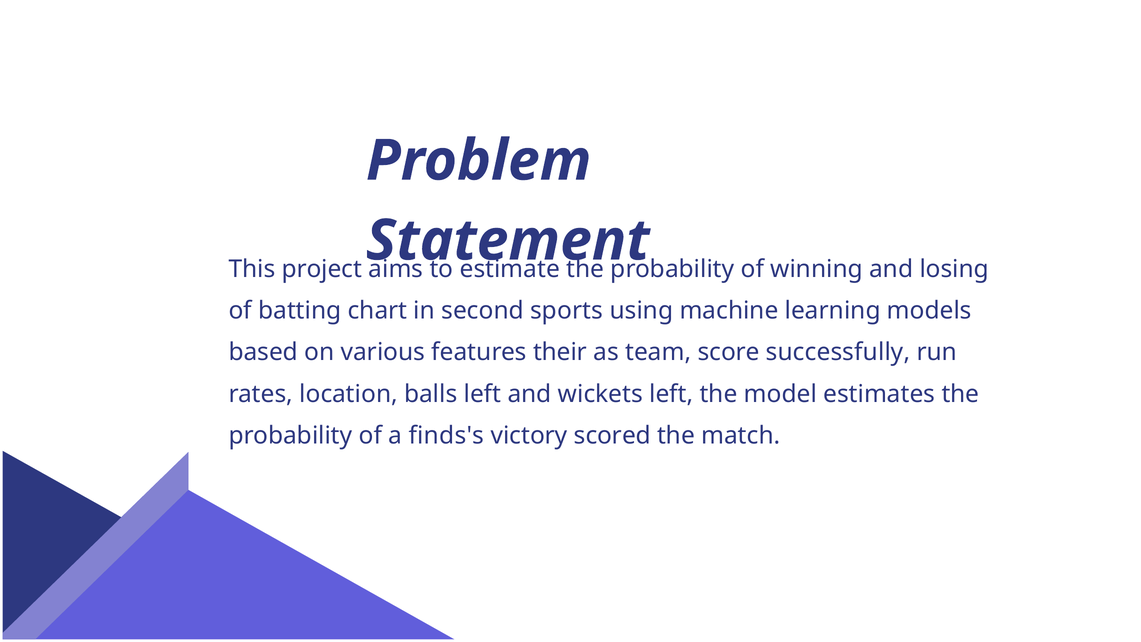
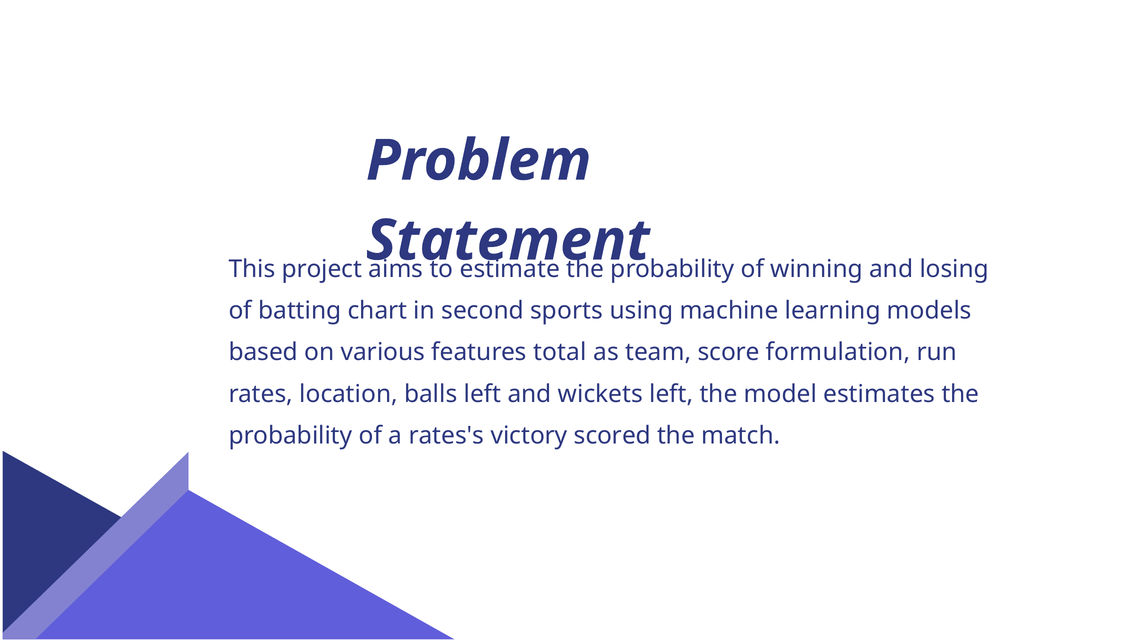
their: their -> total (560, 352)
successfully: successfully -> formulation (838, 352)
finds's: finds's -> rates's (446, 436)
